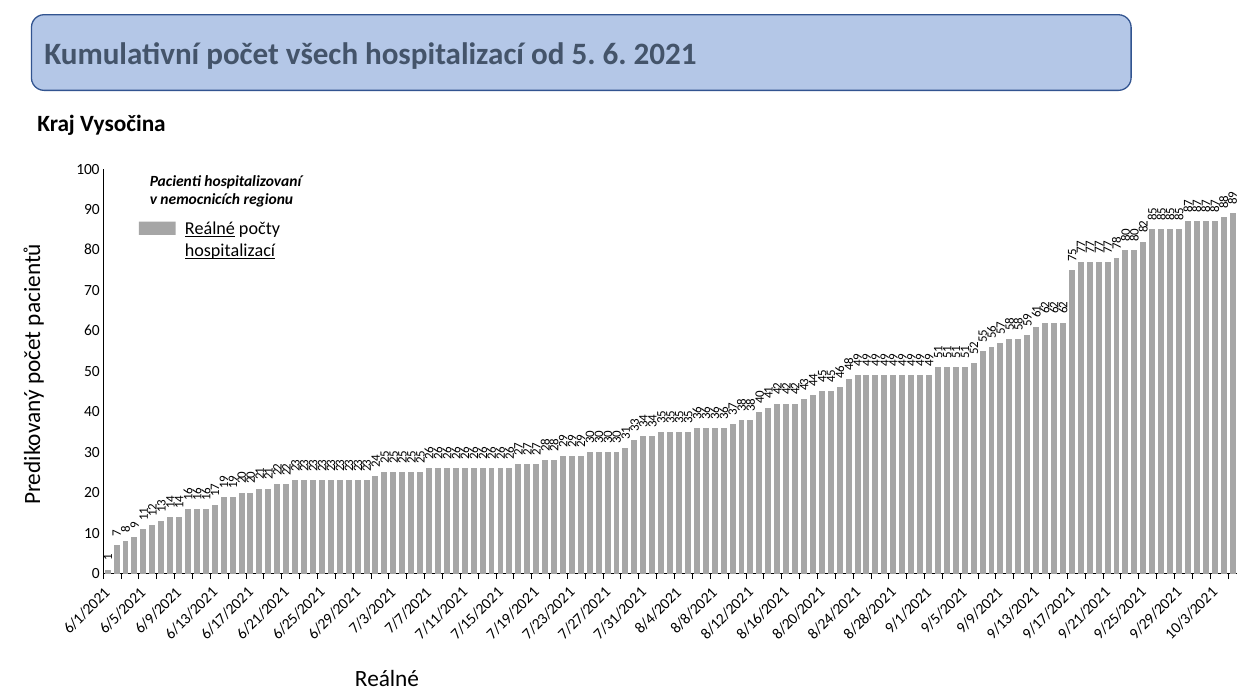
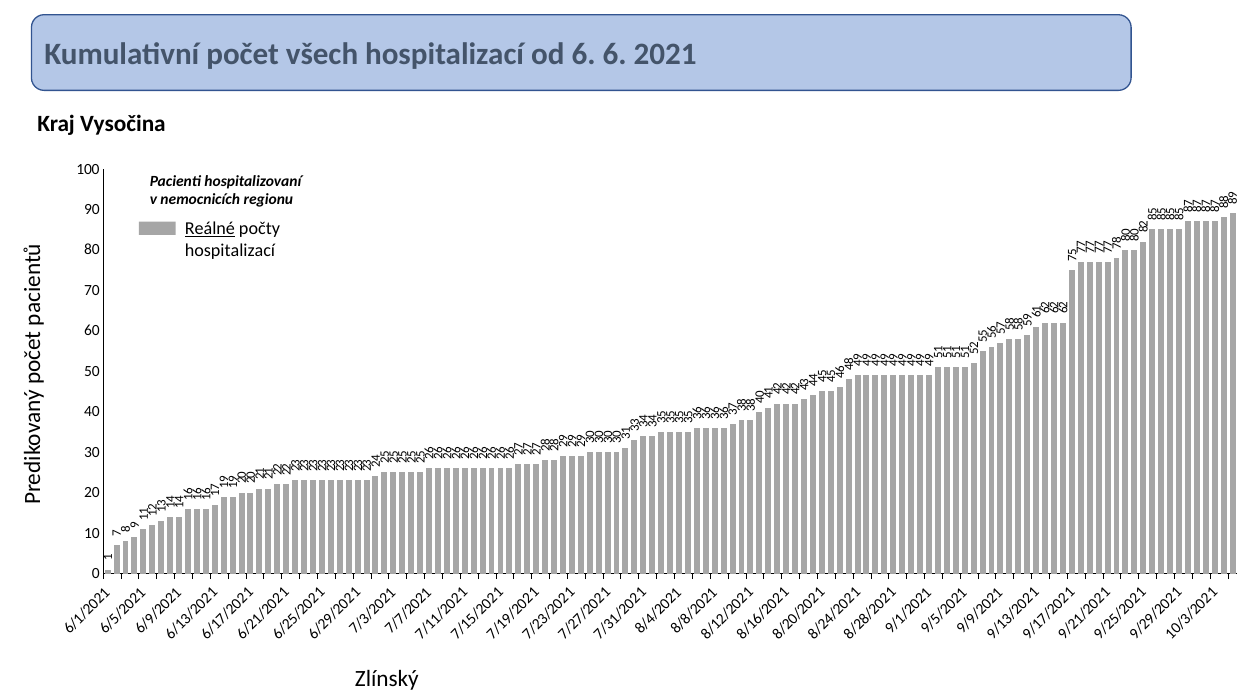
od 5: 5 -> 6 (584, 55)
hospitalizací underline: present -> none (230, 251)
Reálné: Reálné -> Zlínský (387, 679)
